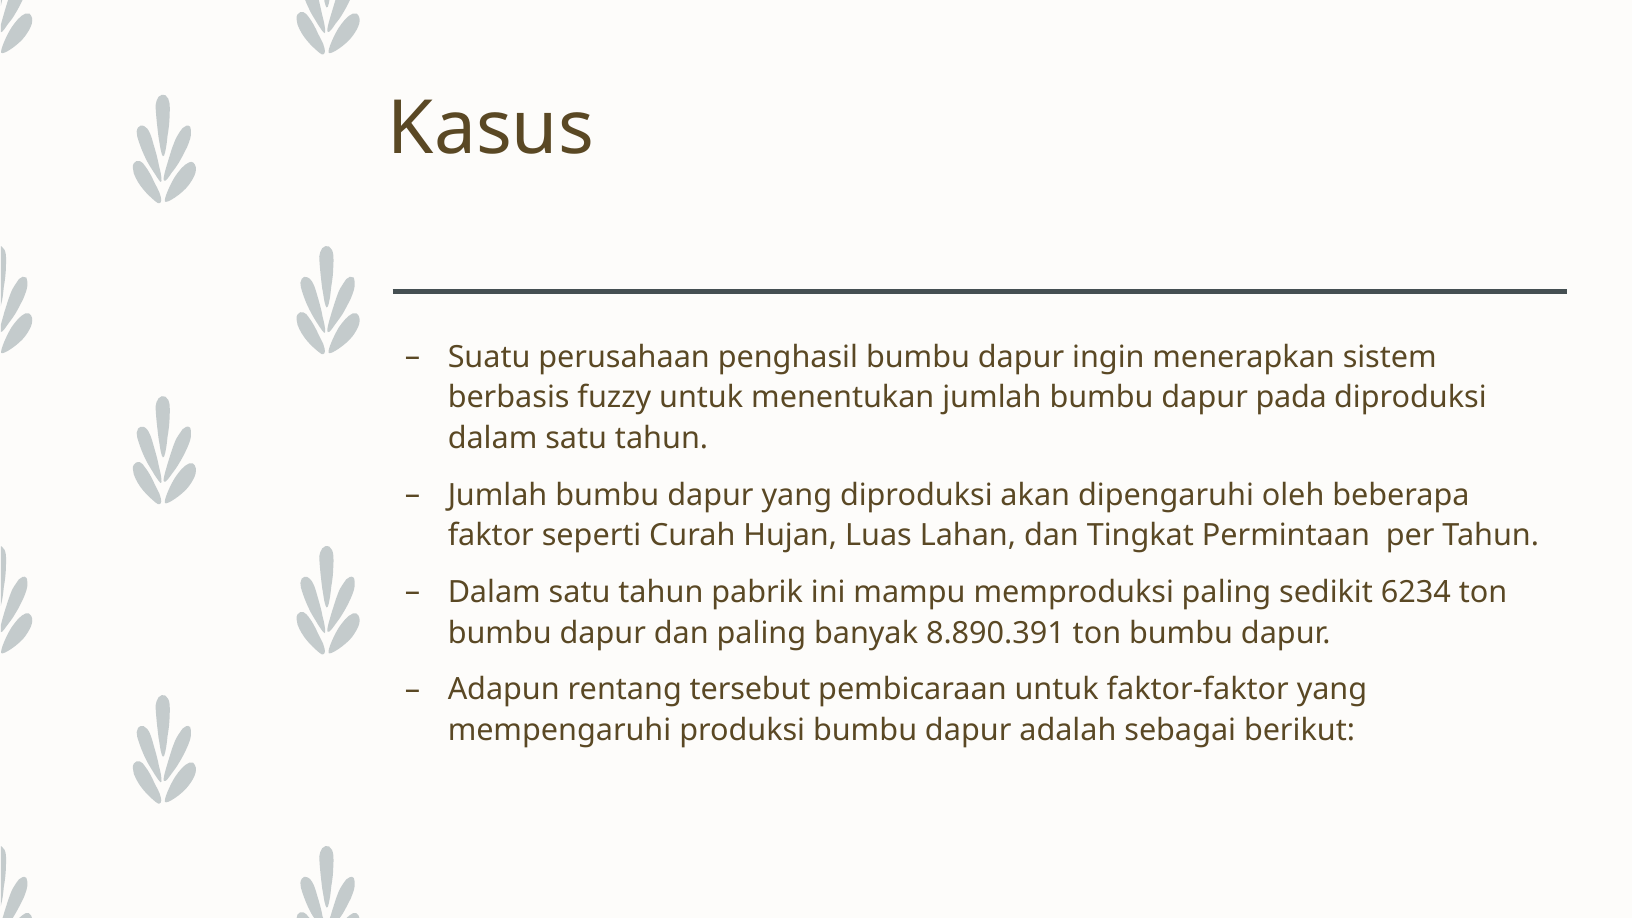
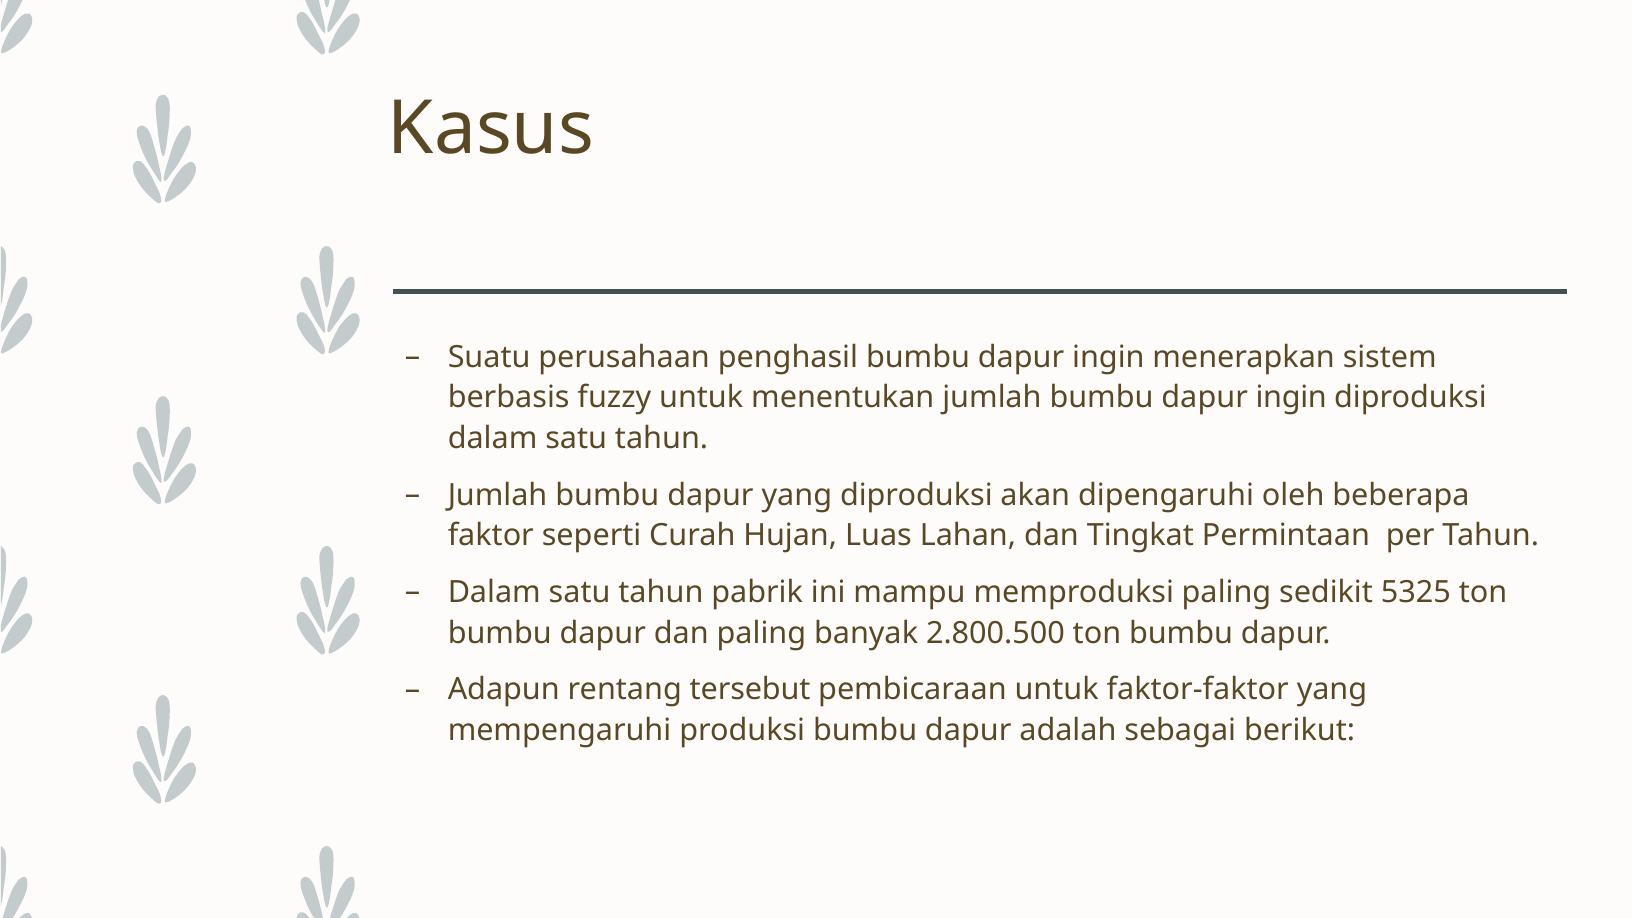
jumlah bumbu dapur pada: pada -> ingin (1291, 398)
6234: 6234 -> 5325 (1416, 592)
8.890.391: 8.890.391 -> 2.800.500 (995, 633)
